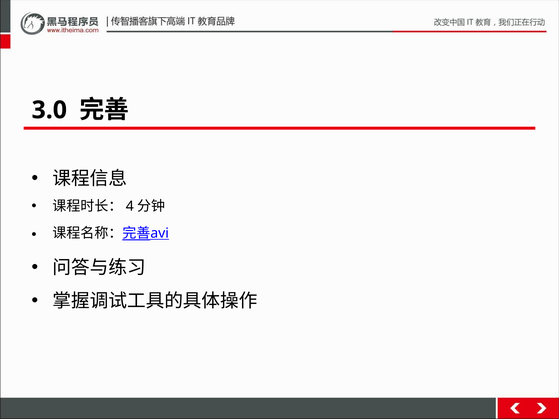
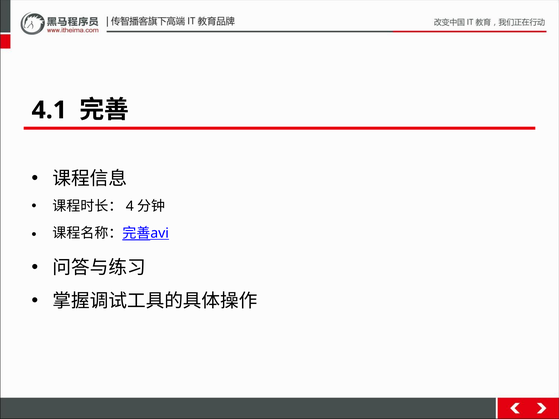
3.0: 3.0 -> 4.1 (49, 110)
